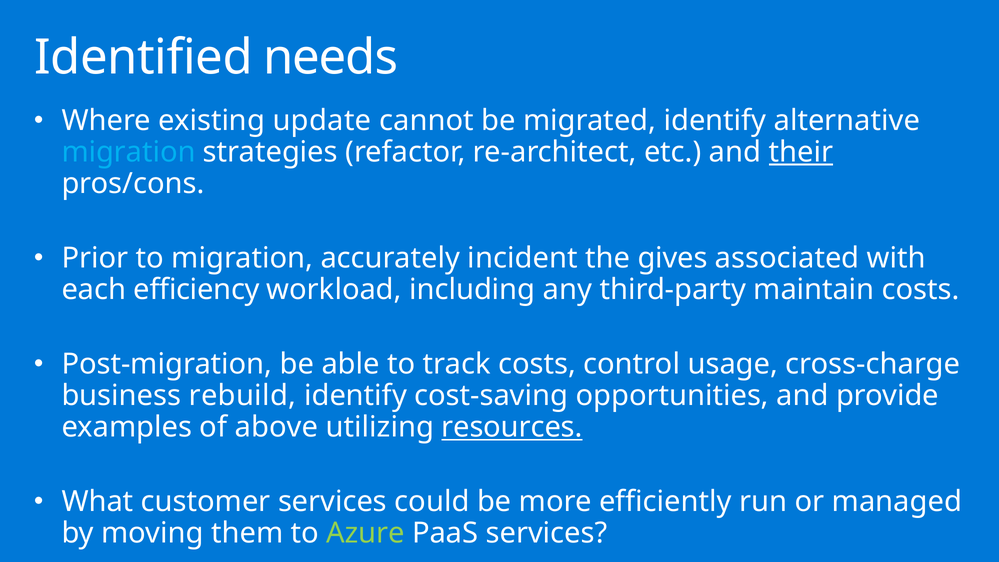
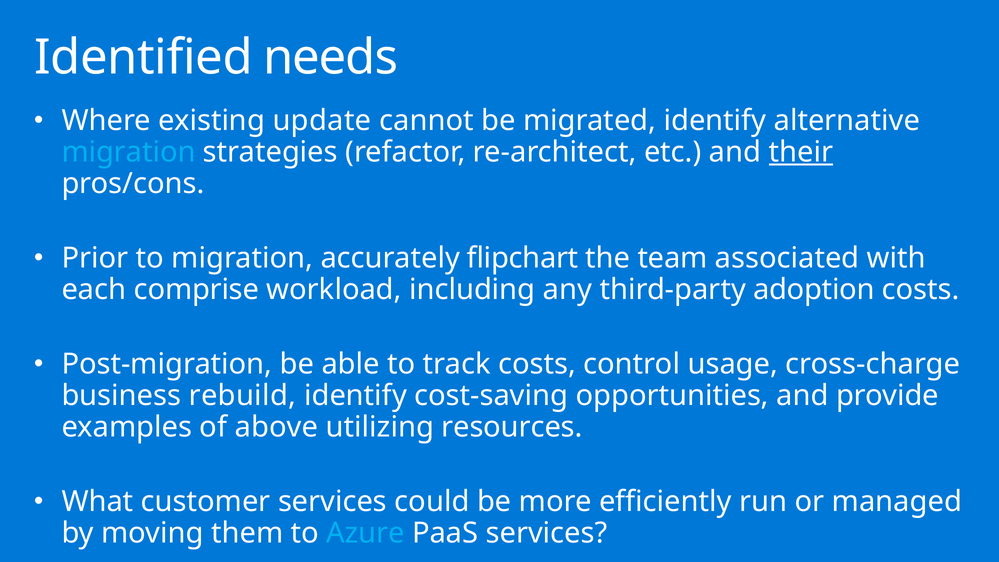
incident: incident -> flipchart (523, 258)
gives: gives -> team (673, 258)
efficiency: efficiency -> comprise (196, 290)
maintain: maintain -> adoption (814, 290)
resources underline: present -> none (512, 427)
Azure colour: light green -> light blue (366, 533)
